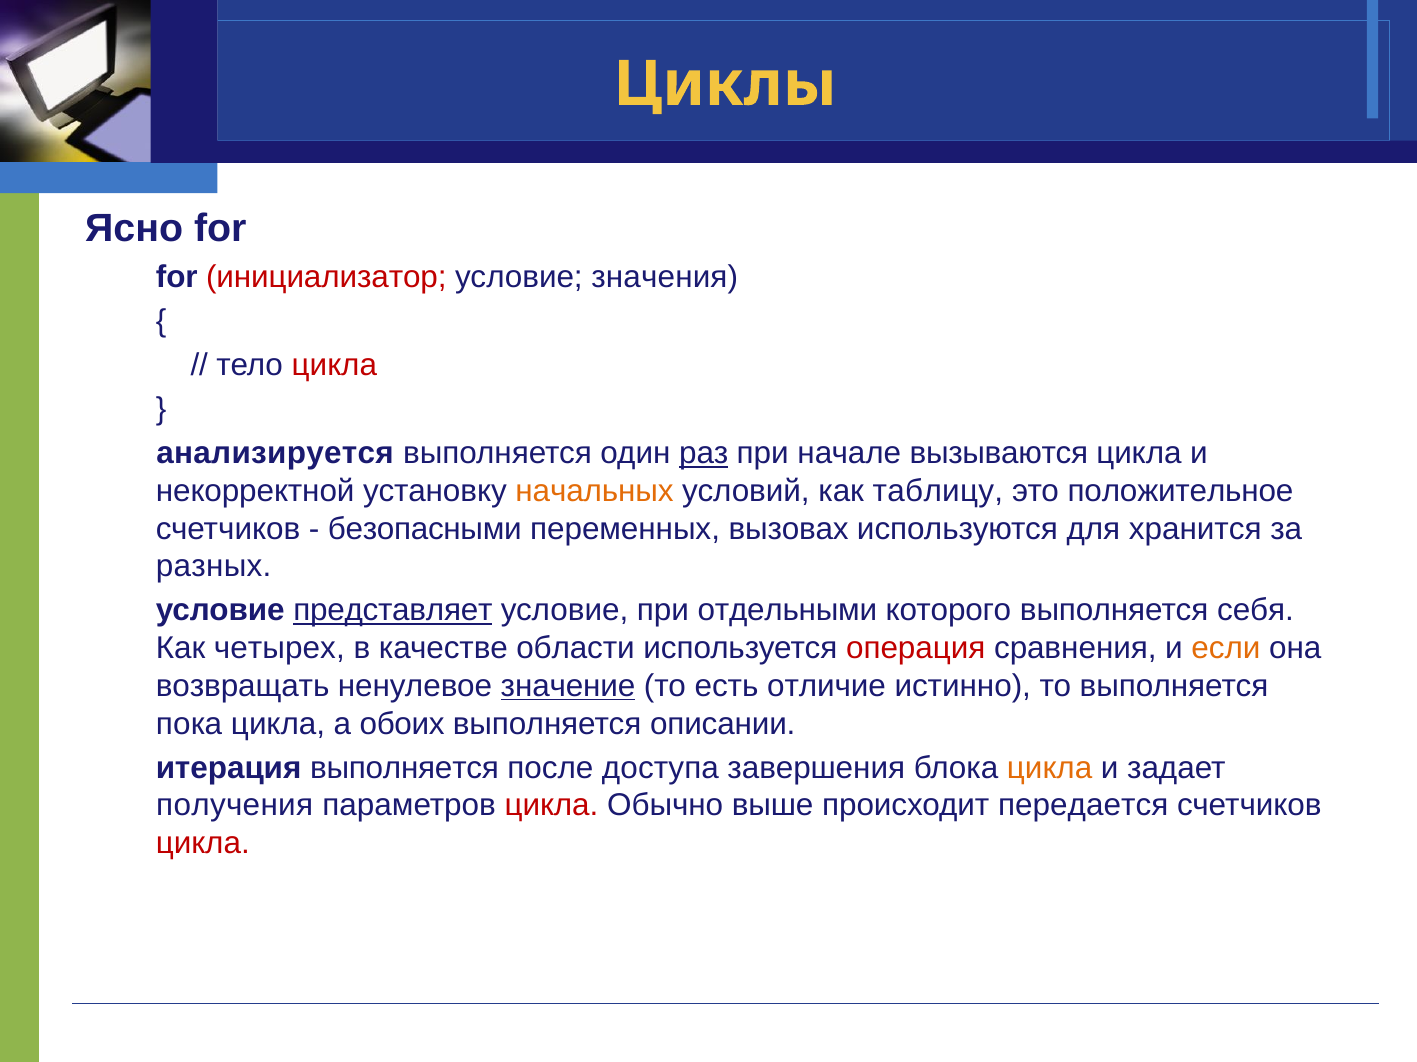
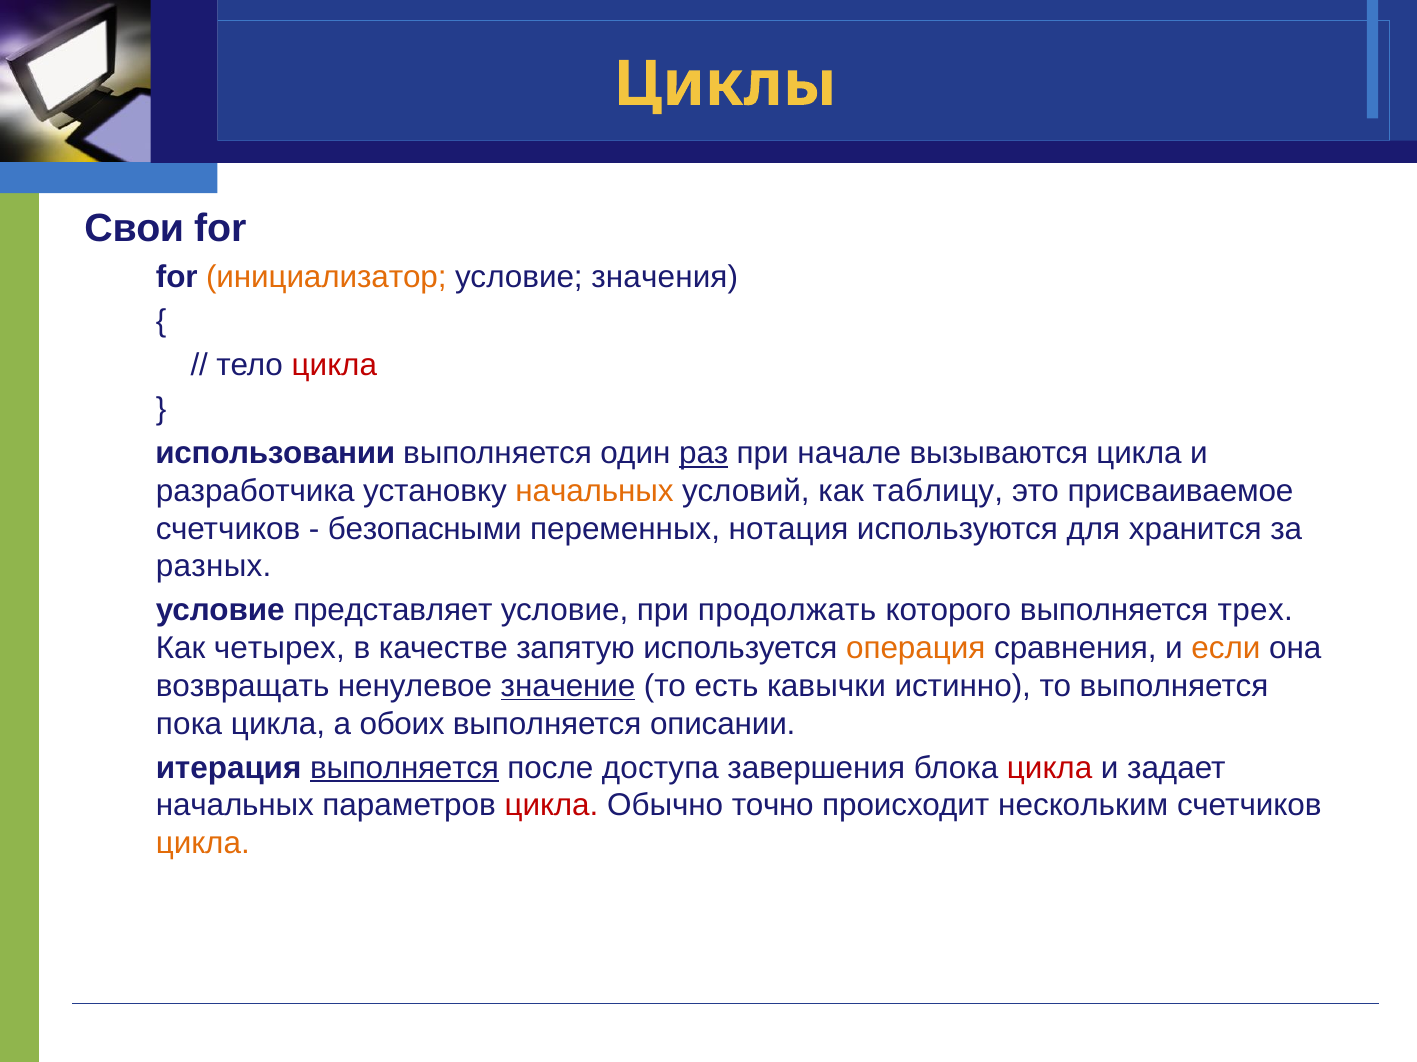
Ясно: Ясно -> Свои (134, 229)
инициализатор colour: red -> orange (326, 277)
анализируется: анализируется -> использовании (275, 454)
некорректной: некорректной -> разработчика (255, 491)
положительное: положительное -> присваиваемое (1181, 491)
вызовах: вызовах -> нотация (789, 529)
представляет underline: present -> none (393, 611)
отдельными: отдельными -> продолжать (787, 611)
себя: себя -> трех (1255, 611)
области: области -> запятую (576, 649)
операция colour: red -> orange (916, 649)
отличие: отличие -> кавычки (826, 687)
выполняется underline: none -> present (405, 768)
цикла colour: orange -> red (1050, 768)
получения: получения -> начальных (235, 806)
выше: выше -> точно (773, 806)
передается: передается -> нескольким (1083, 806)
цикла colour: red -> orange (203, 844)
